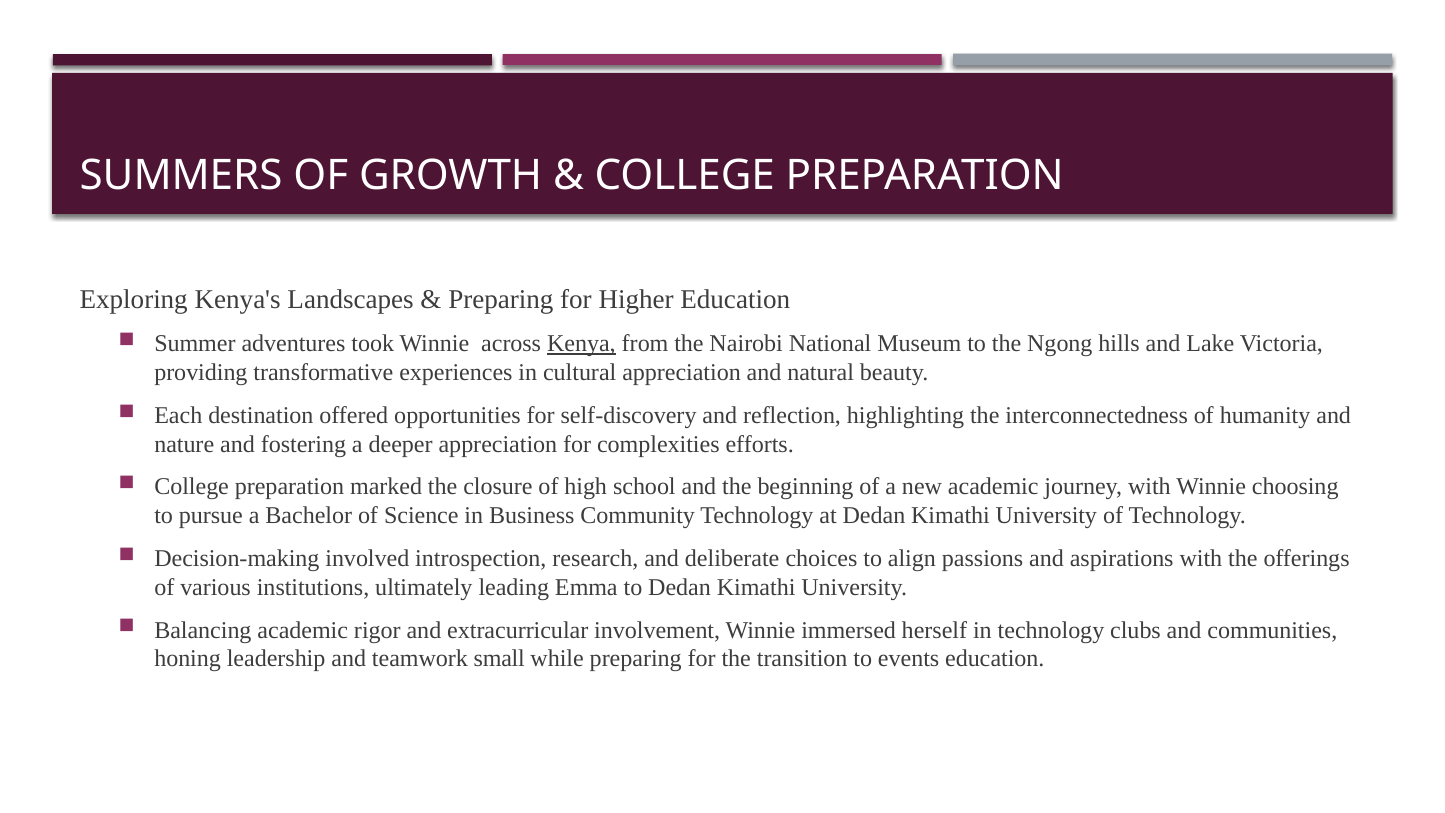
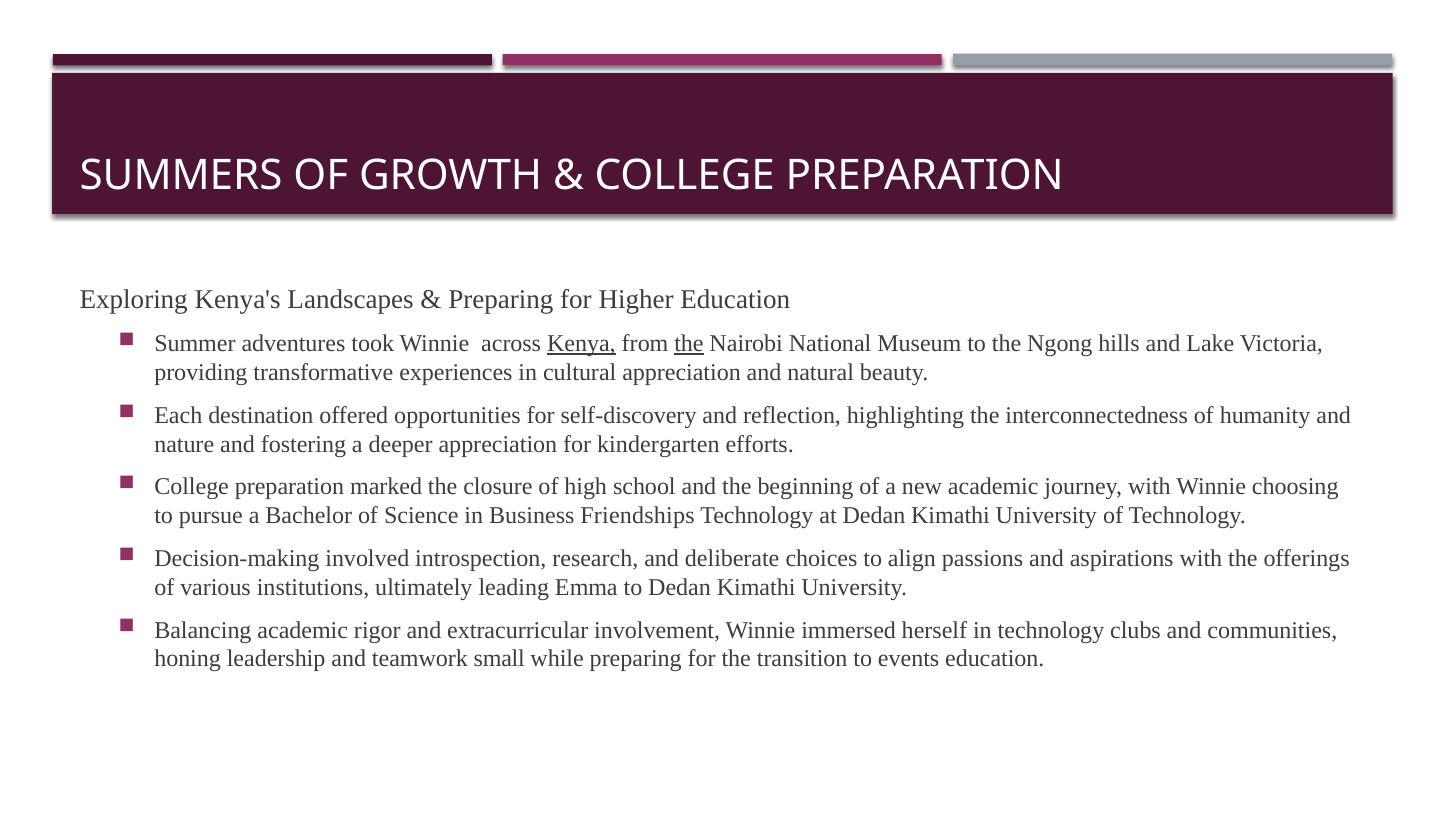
the underline: none -> present (689, 344)
complexities: complexities -> kindergarten (658, 444)
Community: Community -> Friendships (638, 516)
